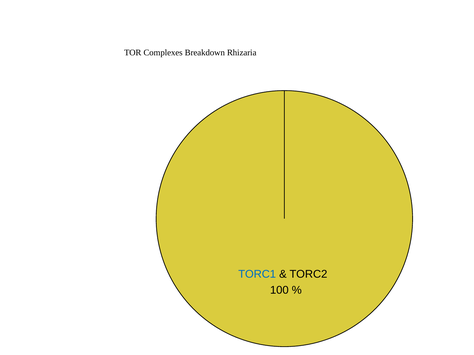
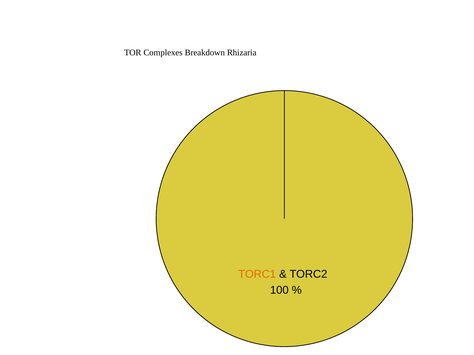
TORC1 colour: blue -> orange (257, 274)
